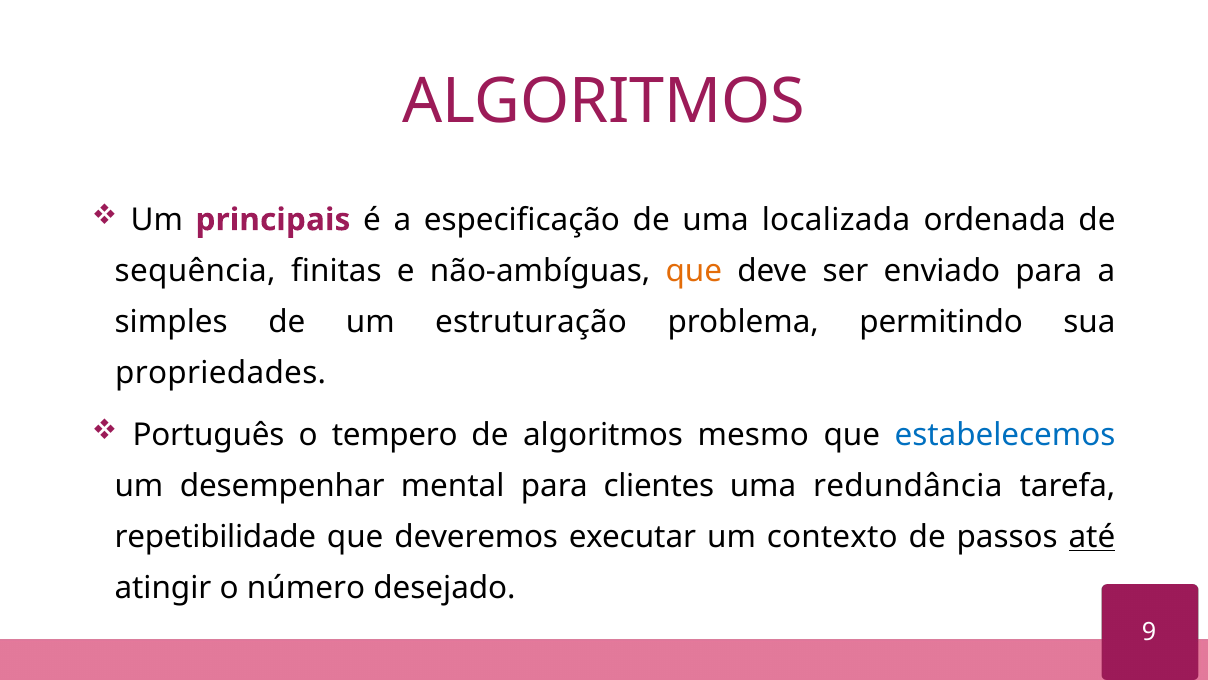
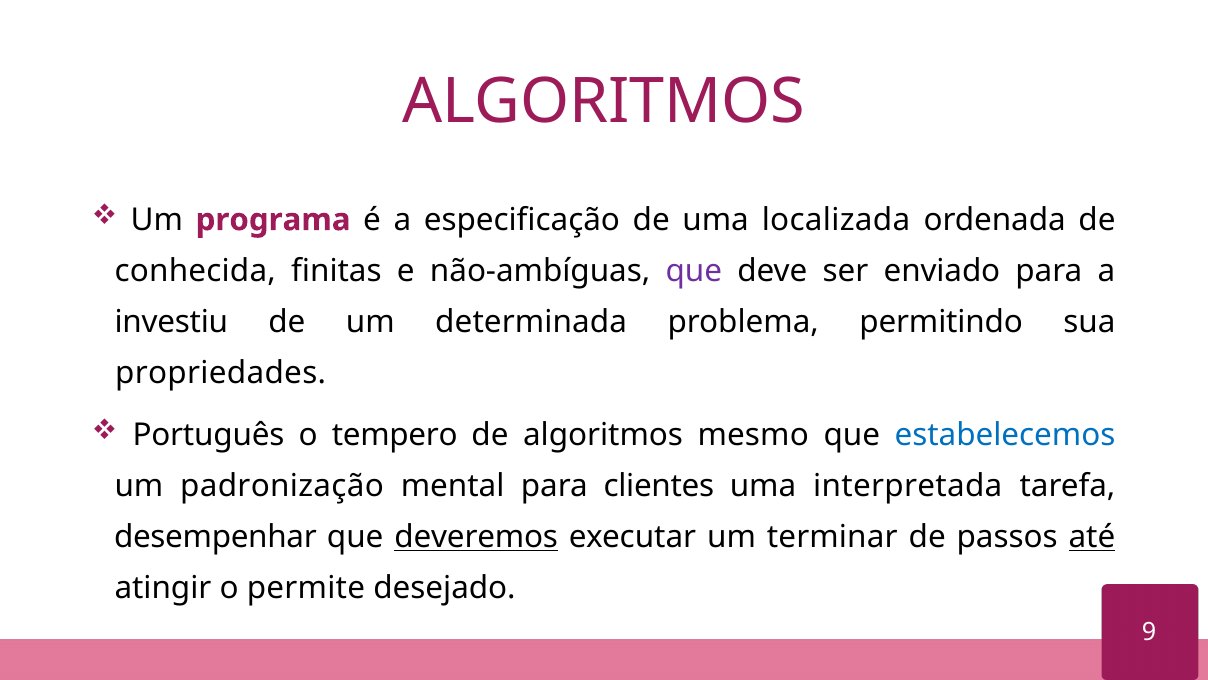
principais: principais -> programa (273, 220)
sequência: sequência -> conhecida (195, 271)
que colour: orange -> purple (694, 271)
simples: simples -> investiu (171, 322)
estruturação: estruturação -> determinada (531, 322)
desempenhar: desempenhar -> padronização (282, 486)
redundância: redundância -> interpretada (908, 486)
repetibilidade: repetibilidade -> desempenhar (215, 537)
deveremos underline: none -> present (476, 537)
contexto: contexto -> terminar (832, 537)
número: número -> permite (306, 588)
